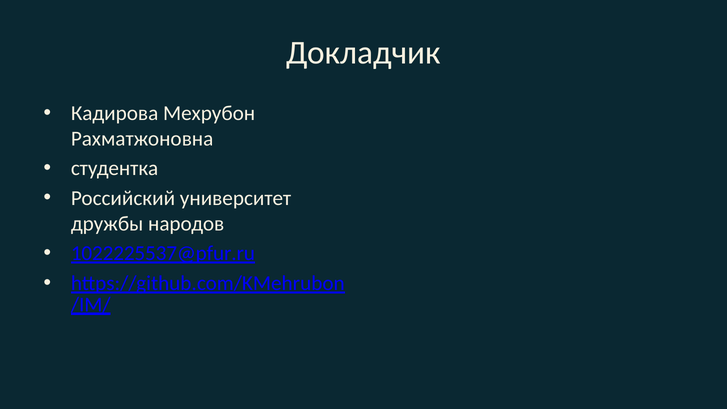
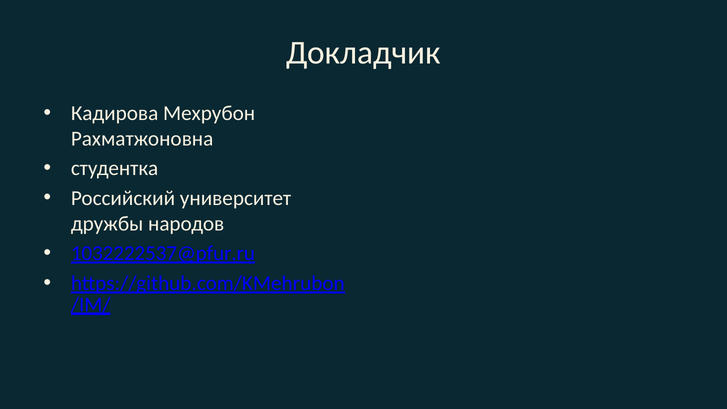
1022225537@pfur.ru: 1022225537@pfur.ru -> 1032222537@pfur.ru (163, 253)
